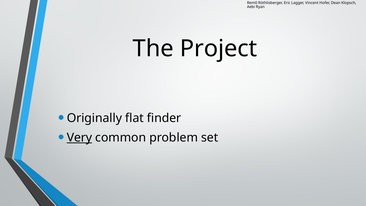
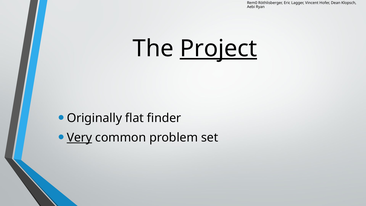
Project underline: none -> present (218, 49)
